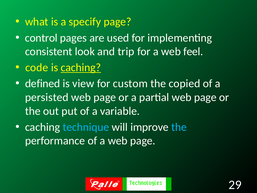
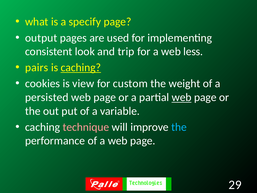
control: control -> output (41, 38)
feel: feel -> less (193, 51)
code: code -> pairs (37, 67)
defined: defined -> cookies (43, 83)
copied: copied -> weight (184, 83)
web underline: none -> present (182, 97)
technique colour: light blue -> pink (86, 127)
